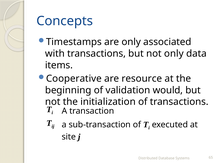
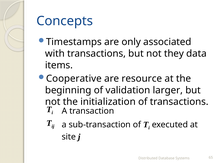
not only: only -> they (174, 54)
would: would -> larger (168, 90)
